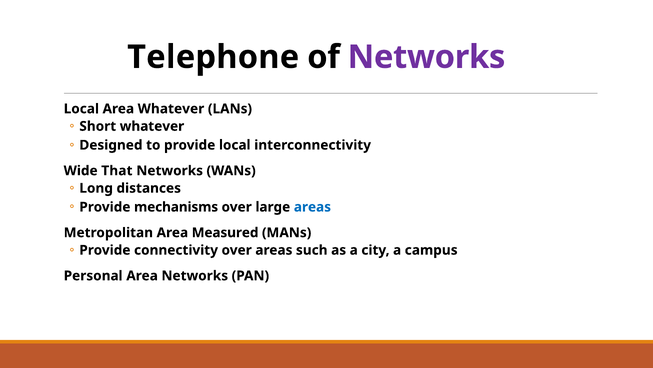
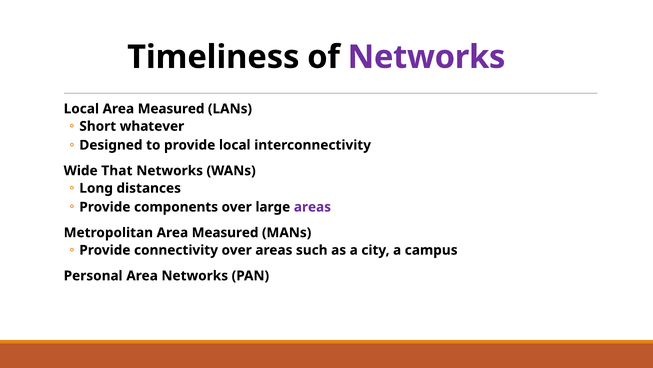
Telephone: Telephone -> Timeliness (213, 57)
Local Area Whatever: Whatever -> Measured (171, 109)
mechanisms: mechanisms -> components (176, 207)
areas colour: blue -> purple (312, 207)
